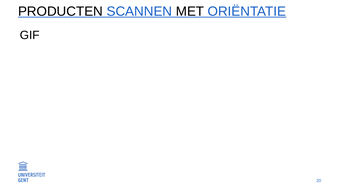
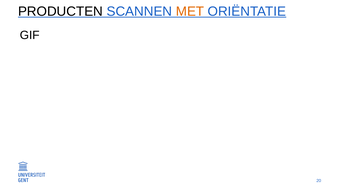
MET colour: black -> orange (190, 11)
